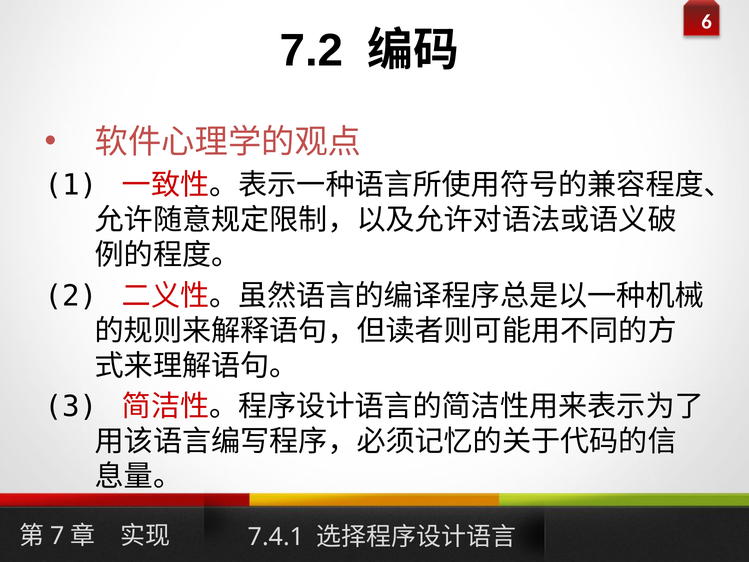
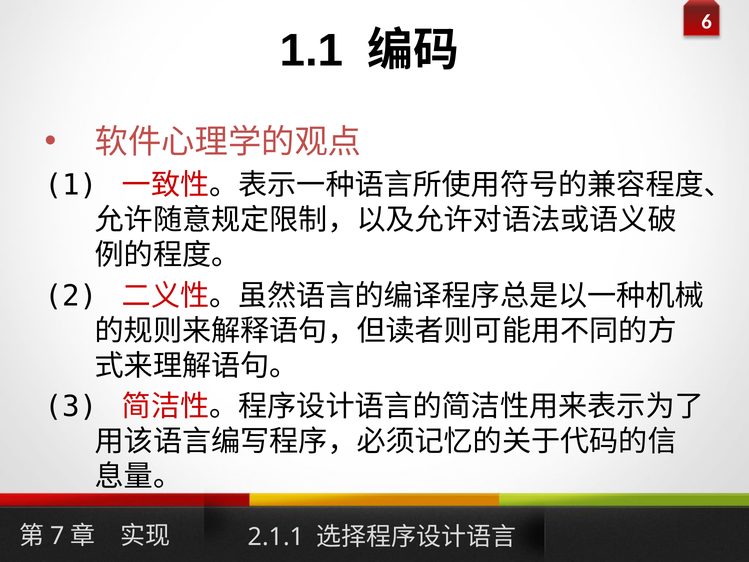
7.2: 7.2 -> 1.1 (312, 51)
7.4.1: 7.4.1 -> 2.1.1 (276, 537)
